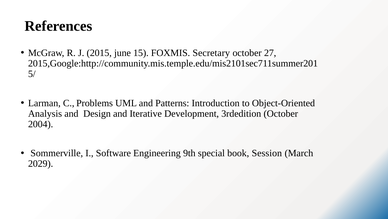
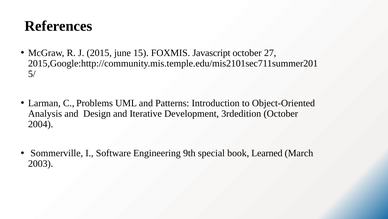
Secretary: Secretary -> Javascript (211, 53)
Session: Session -> Learned (267, 153)
2029: 2029 -> 2003 (41, 163)
